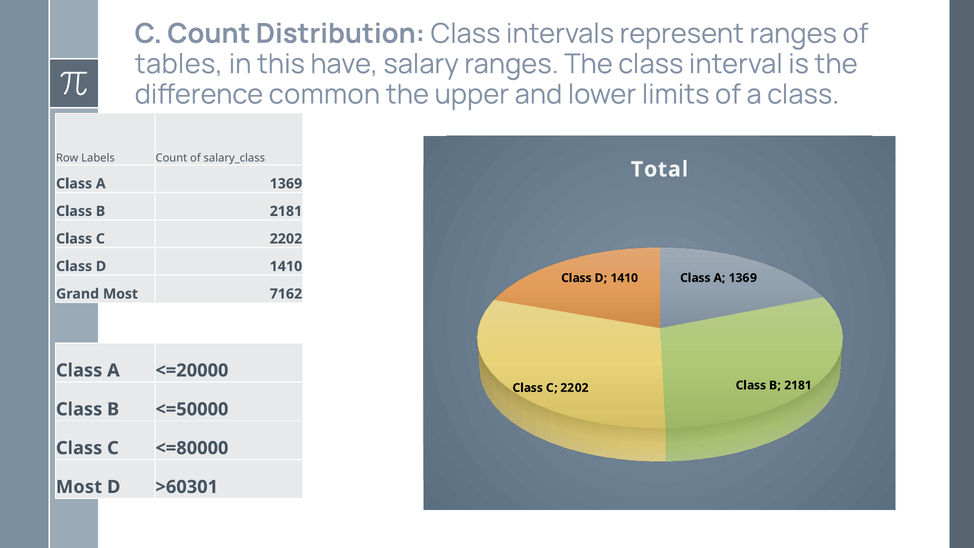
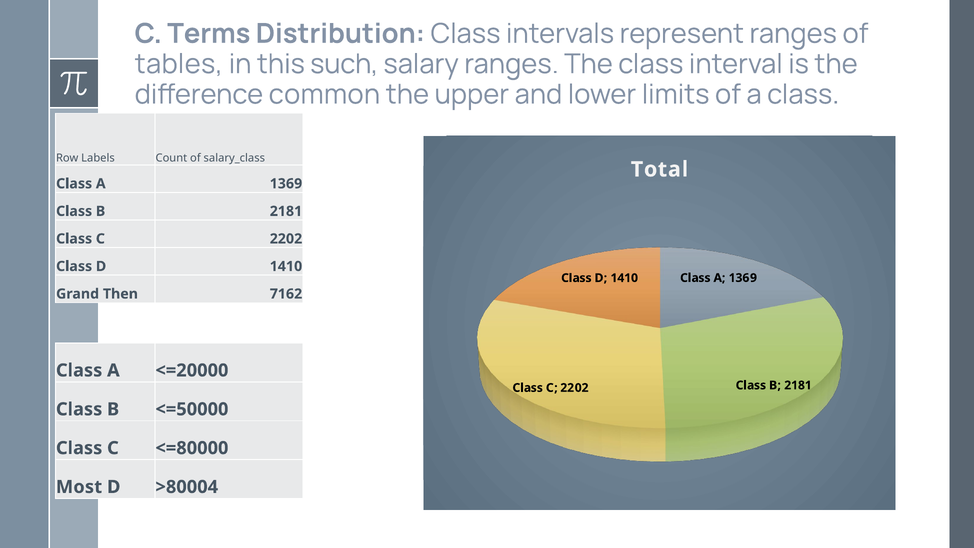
C Count: Count -> Terms (209, 34)
have: have -> such (344, 64)
Grand Most: Most -> Then (120, 294)
>60301: >60301 -> >80004 (187, 487)
